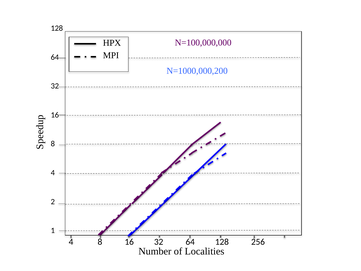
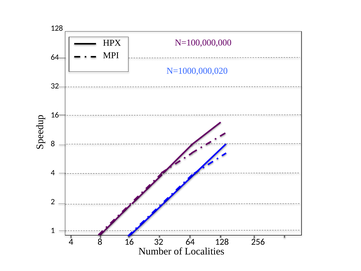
N=1000,000,200: N=1000,000,200 -> N=1000,000,020 (197, 71)
